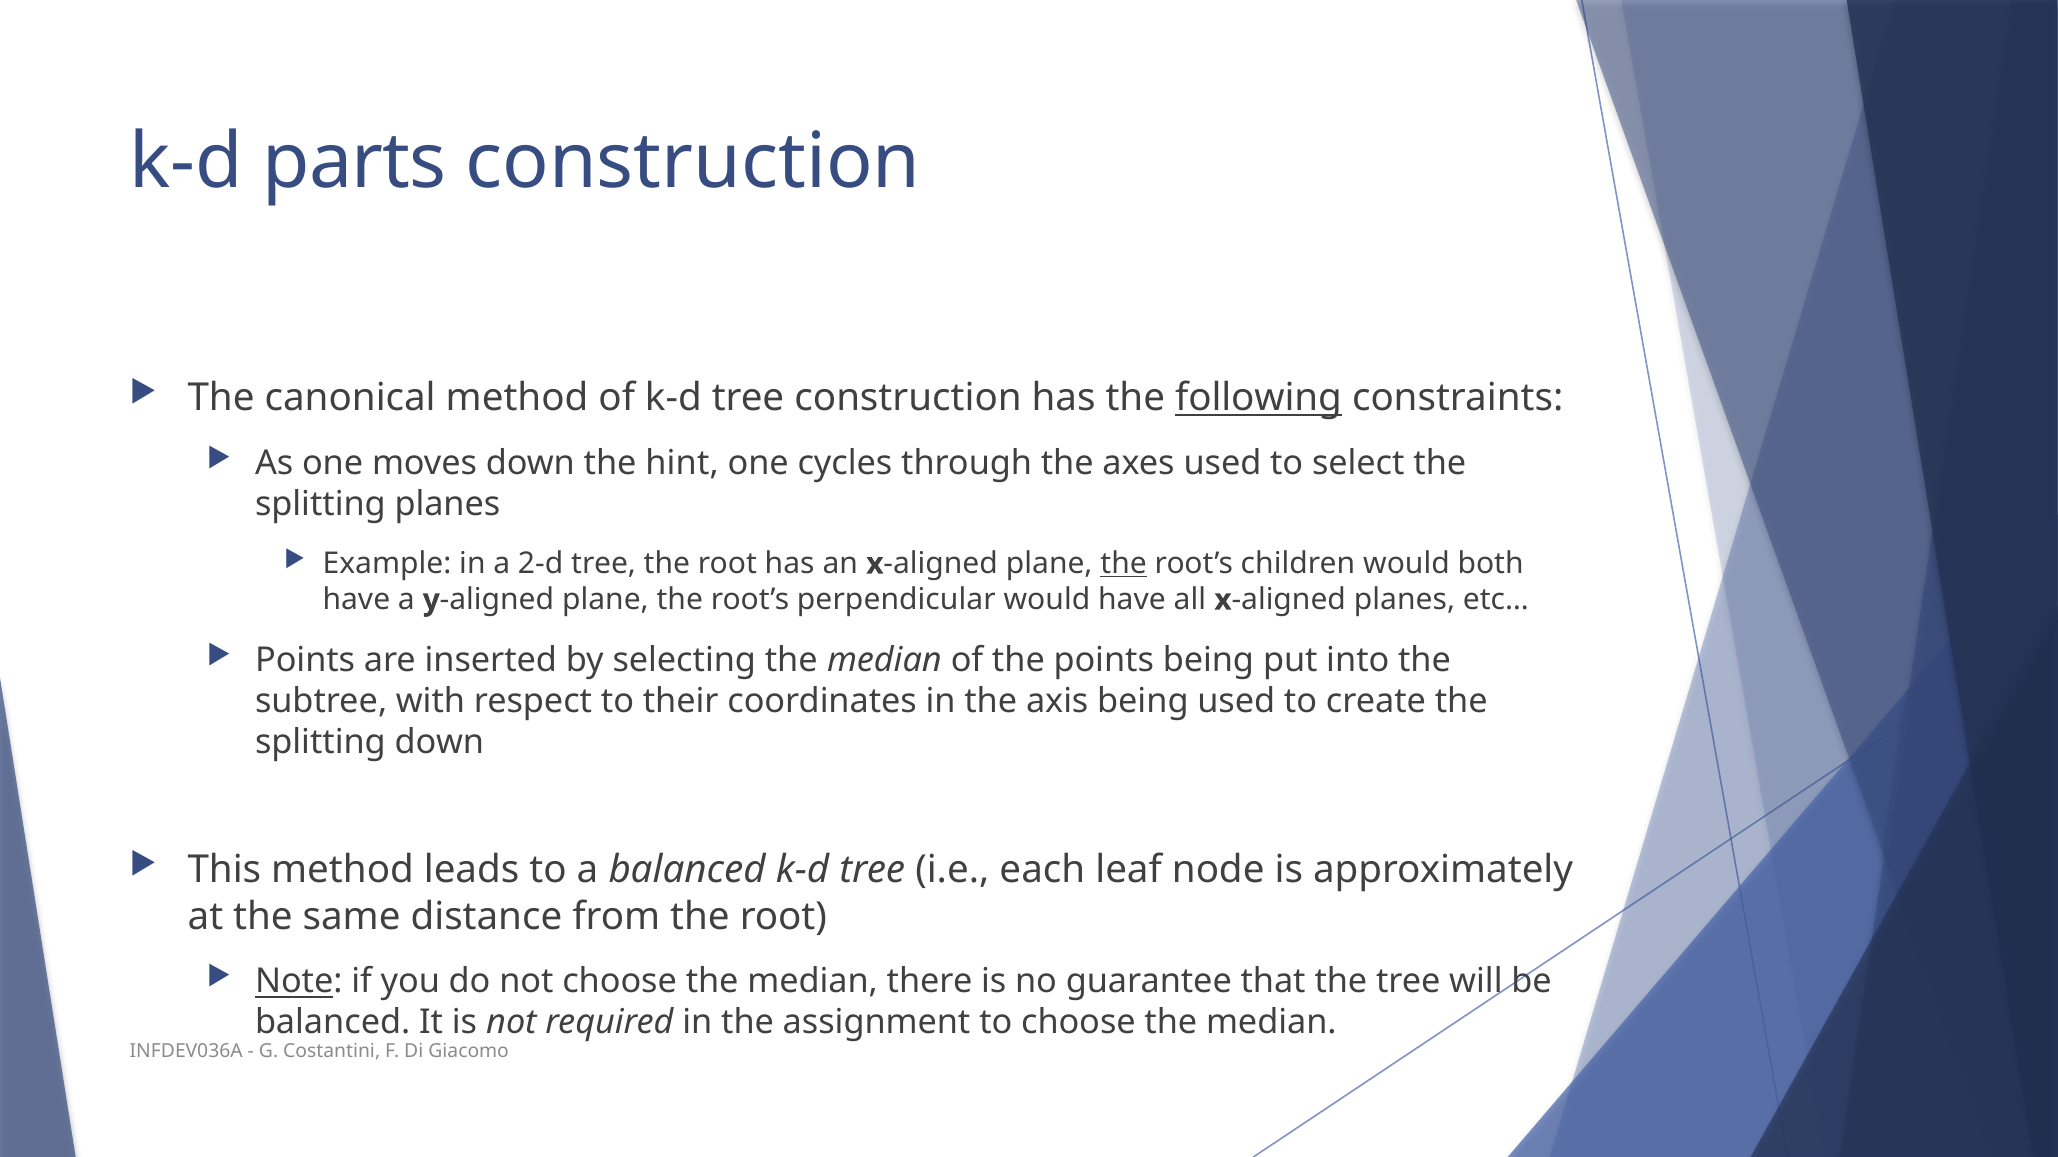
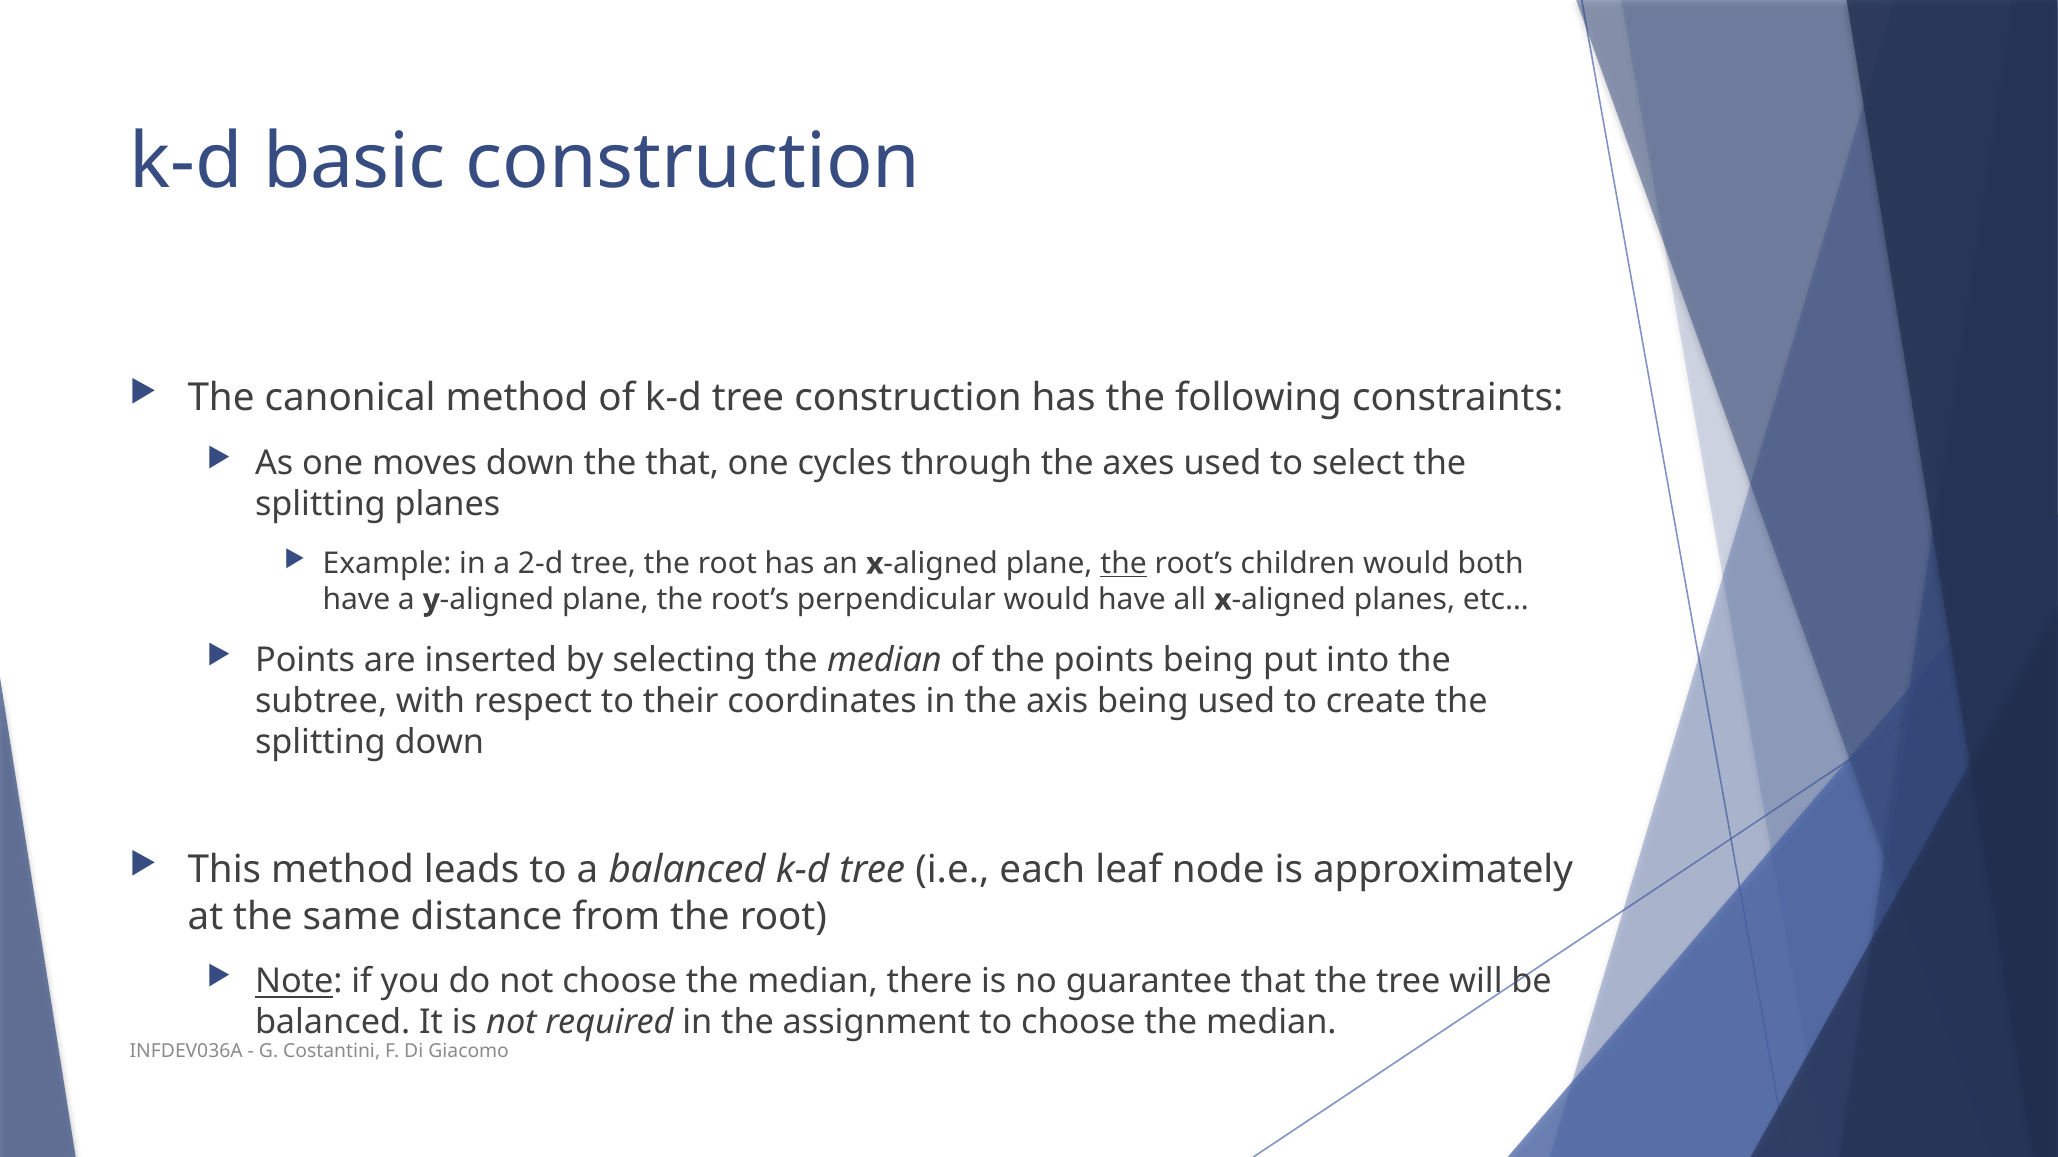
parts: parts -> basic (354, 162)
following underline: present -> none (1259, 398)
the hint: hint -> that (682, 463)
